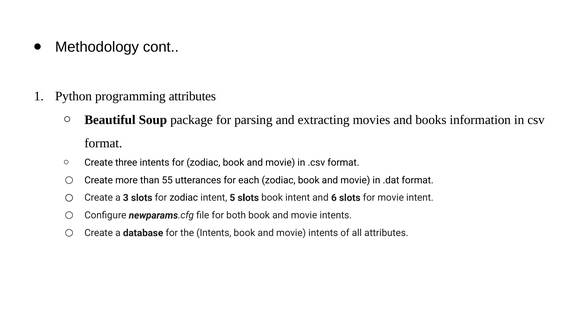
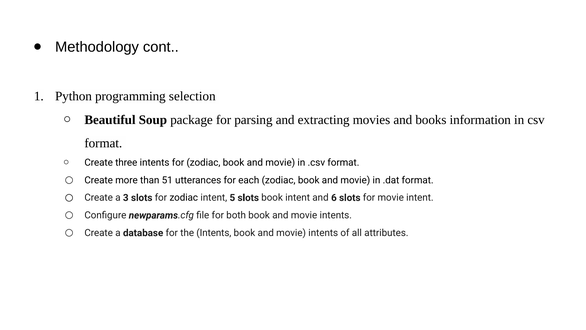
programming attributes: attributes -> selection (192, 96)
55: 55 -> 51 (167, 180)
